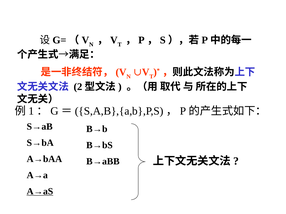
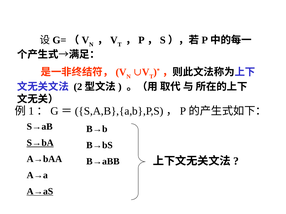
S→bA underline: none -> present (40, 143)
